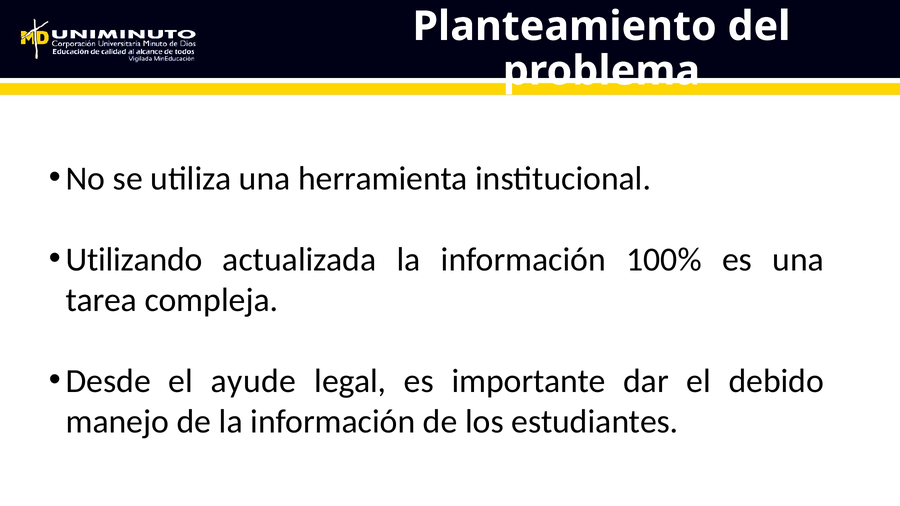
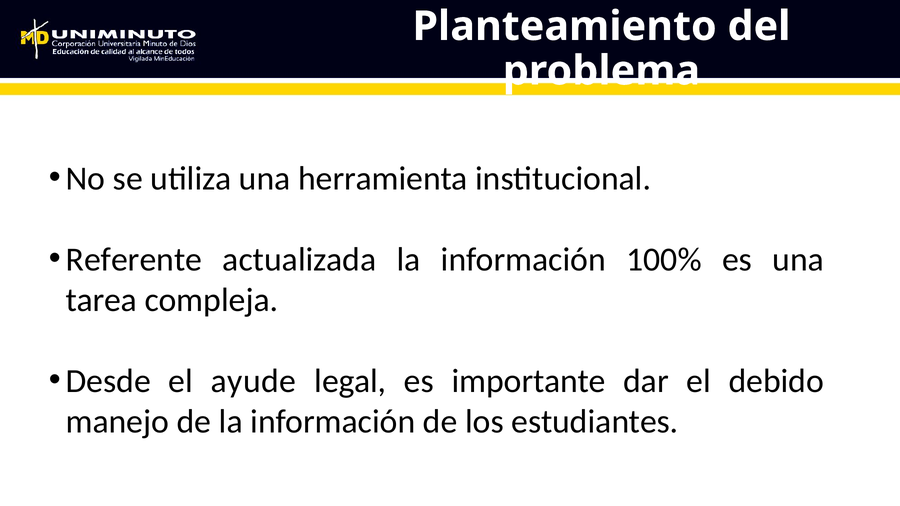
Utilizando: Utilizando -> Referente (134, 260)
